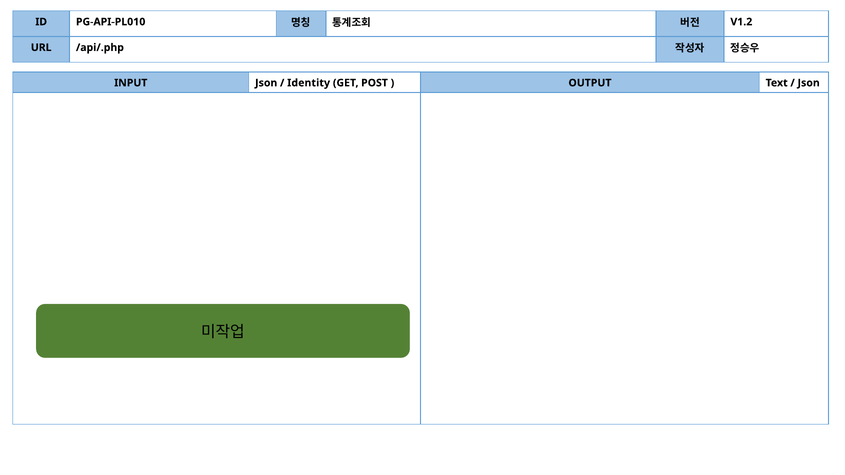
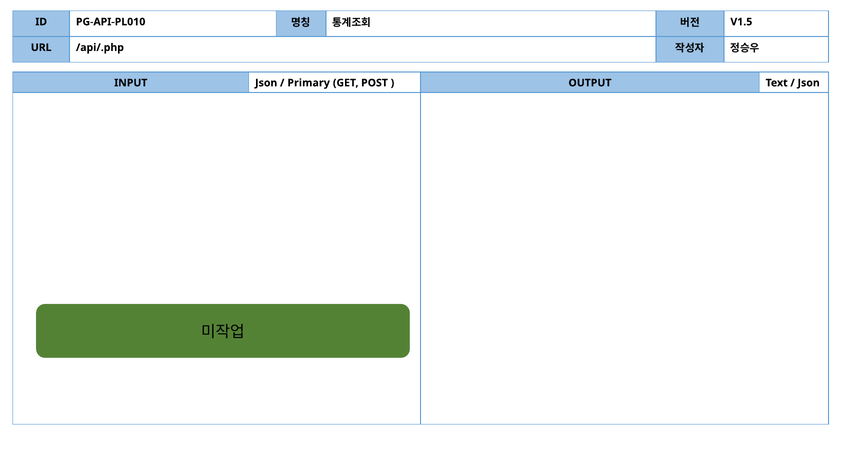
V1.2: V1.2 -> V1.5 (741, 22)
Identity: Identity -> Primary (309, 83)
